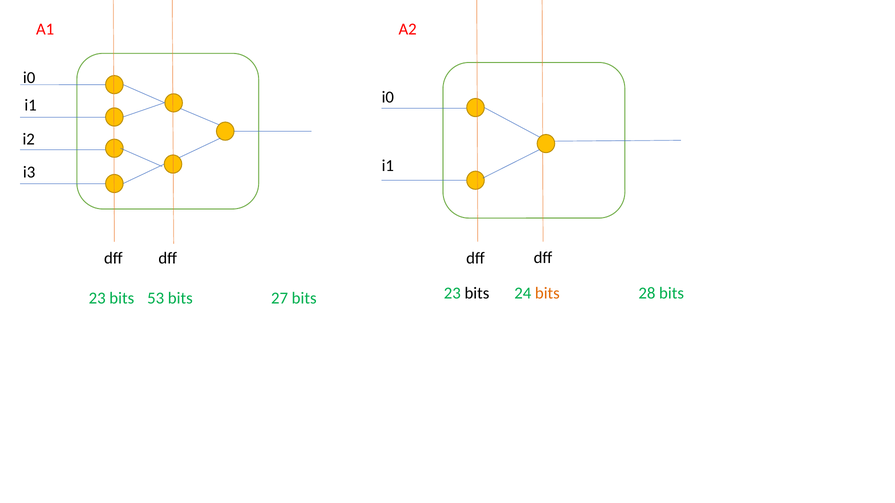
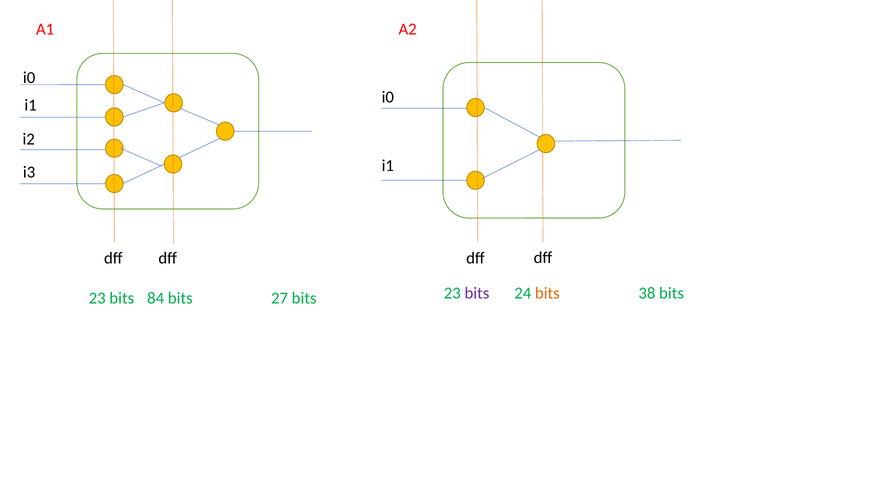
28: 28 -> 38 (647, 293)
53: 53 -> 84 (156, 298)
bits colour: black -> purple (477, 294)
